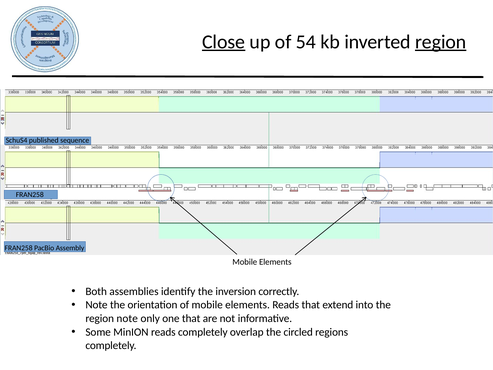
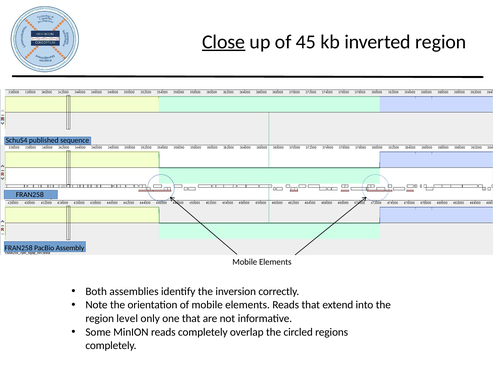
54: 54 -> 45 (306, 42)
region underline: present -> none (441, 42)
region note: note -> level (127, 318)
